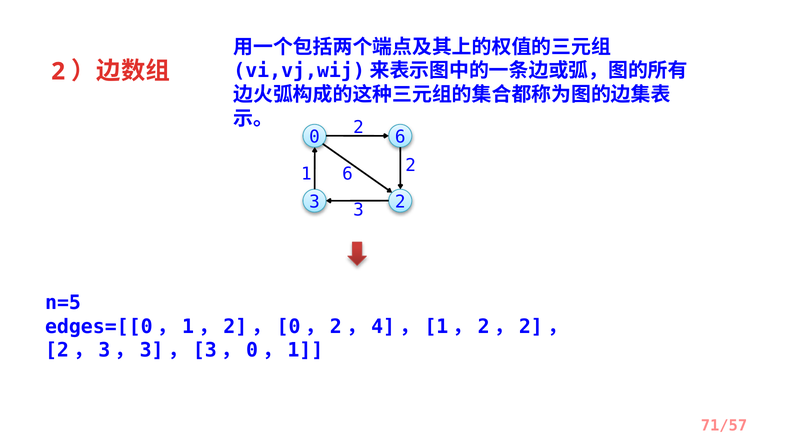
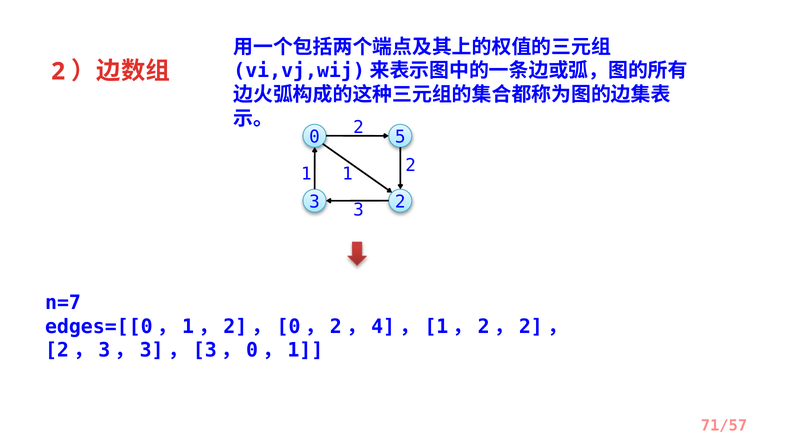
0 6: 6 -> 5 (400, 137)
1 6: 6 -> 1 (347, 174)
n=5: n=5 -> n=7 (63, 303)
